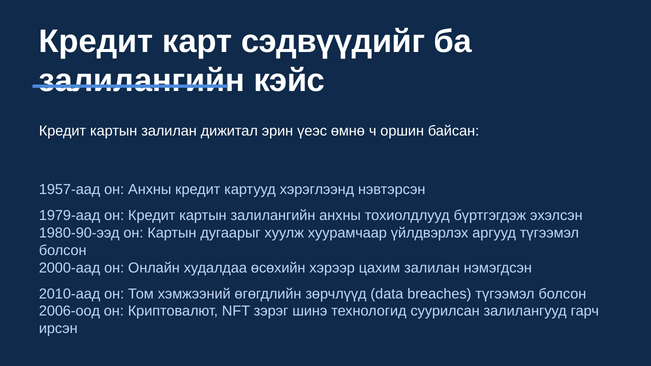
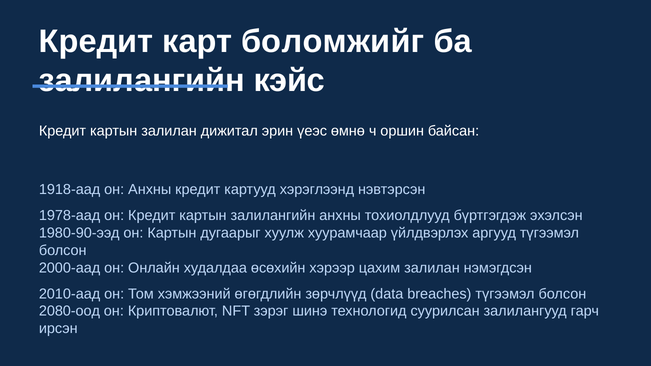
сэдвүүдийг: сэдвүүдийг -> боломжийг (333, 41)
1957-аад: 1957-аад -> 1918-аад (70, 190)
1979-аад: 1979-аад -> 1978-аад (70, 216)
2006-оод: 2006-оод -> 2080-оод (69, 311)
